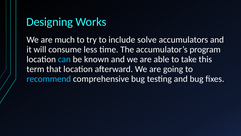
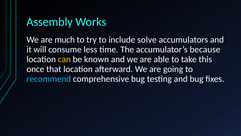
Designing: Designing -> Assembly (50, 22)
program: program -> because (205, 49)
can colour: light blue -> yellow (64, 59)
term: term -> once (35, 69)
